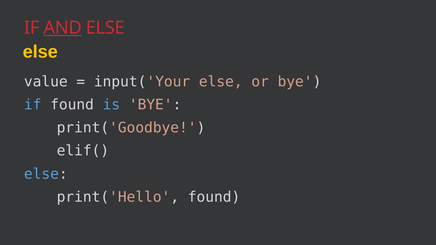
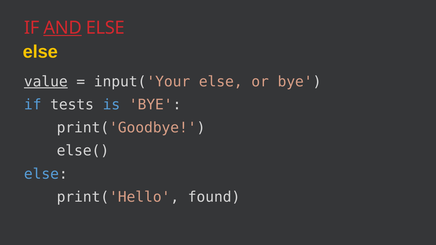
value underline: none -> present (46, 82)
if found: found -> tests (72, 105)
elif(: elif( -> else( (83, 151)
